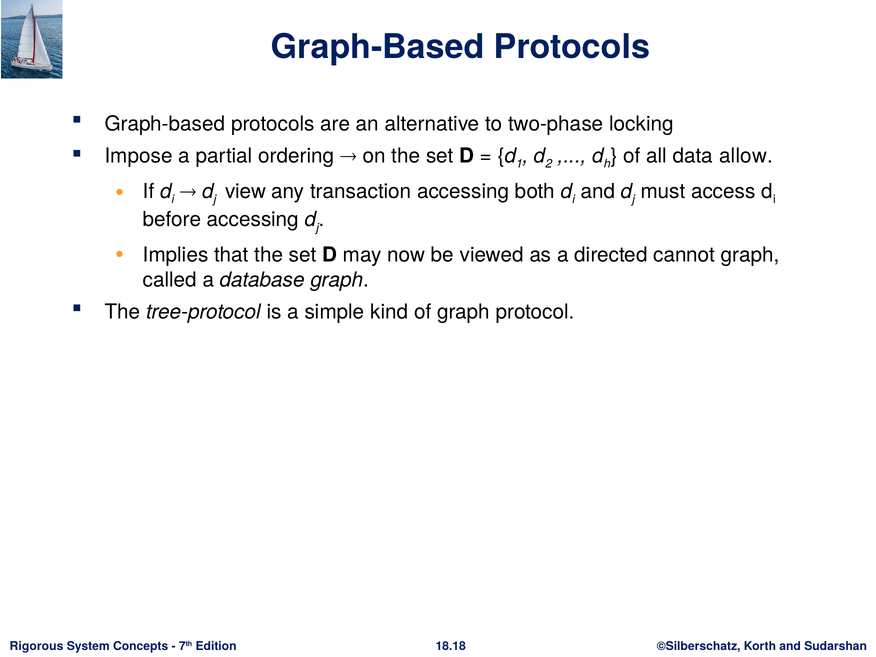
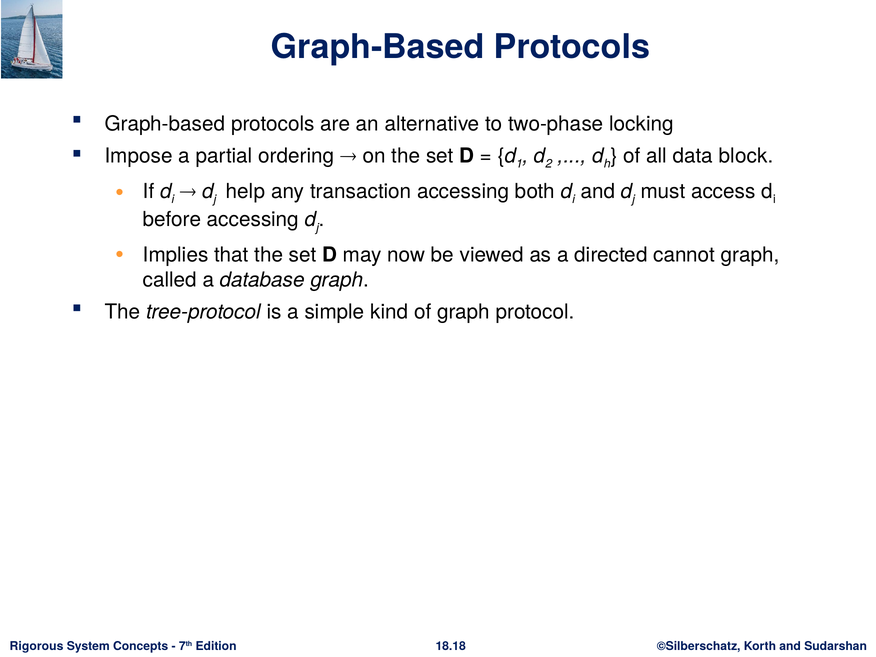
allow: allow -> block (746, 156)
view: view -> help (245, 191)
